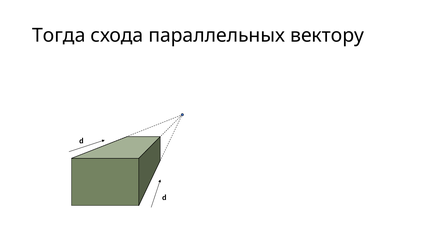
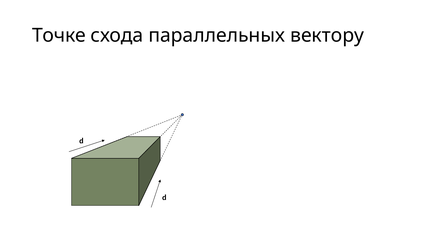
Тогда: Тогда -> Точке (59, 35)
